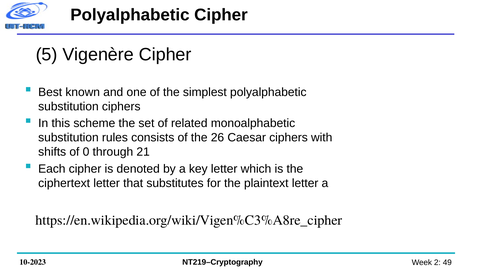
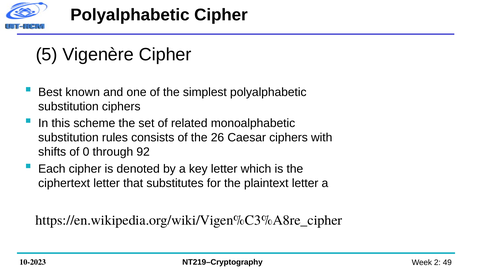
21: 21 -> 92 (143, 152)
